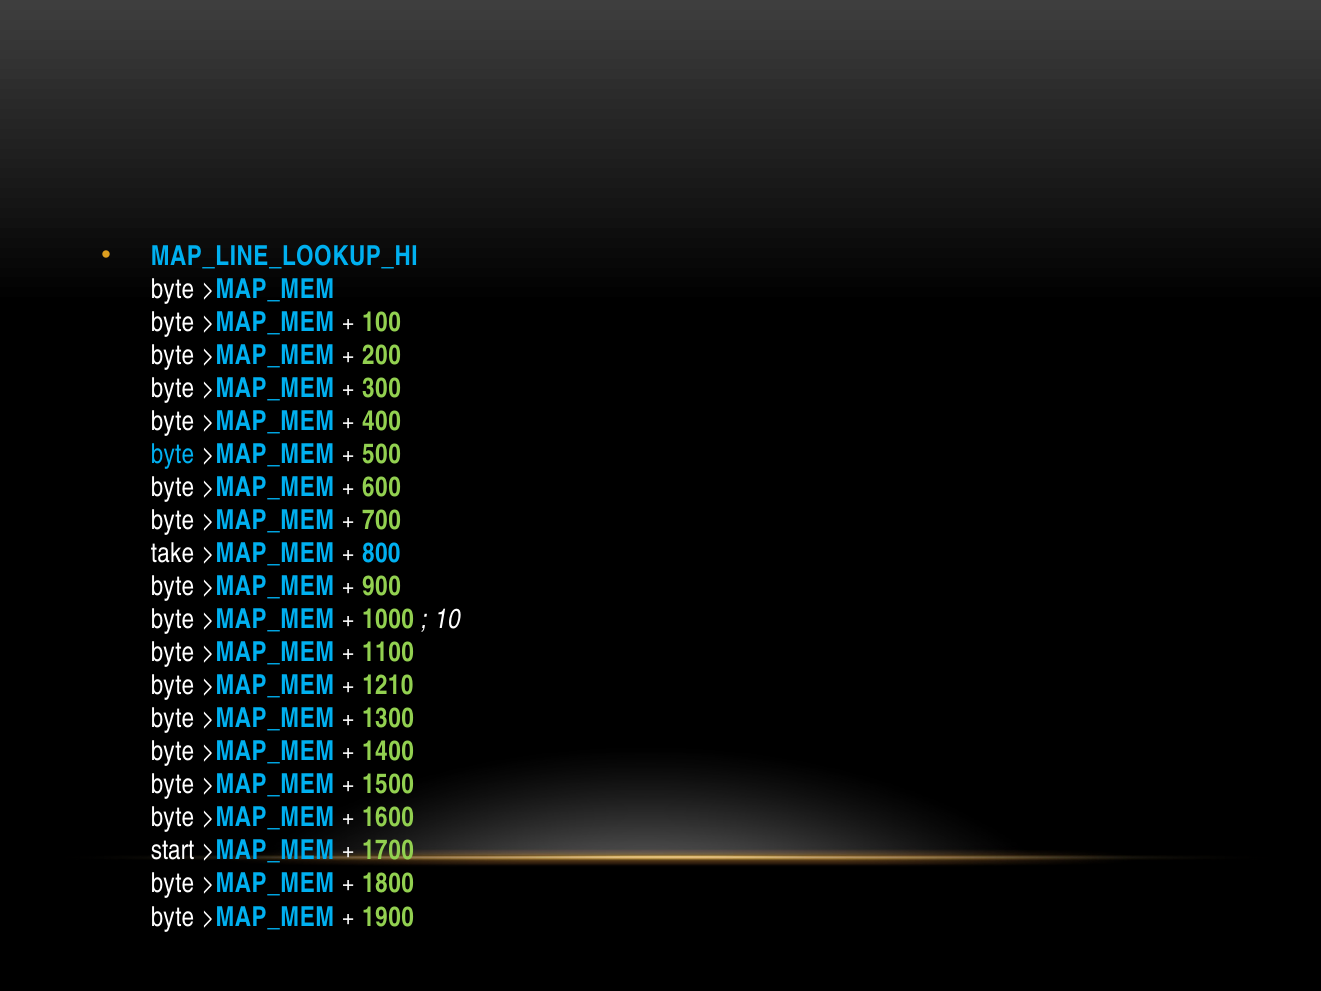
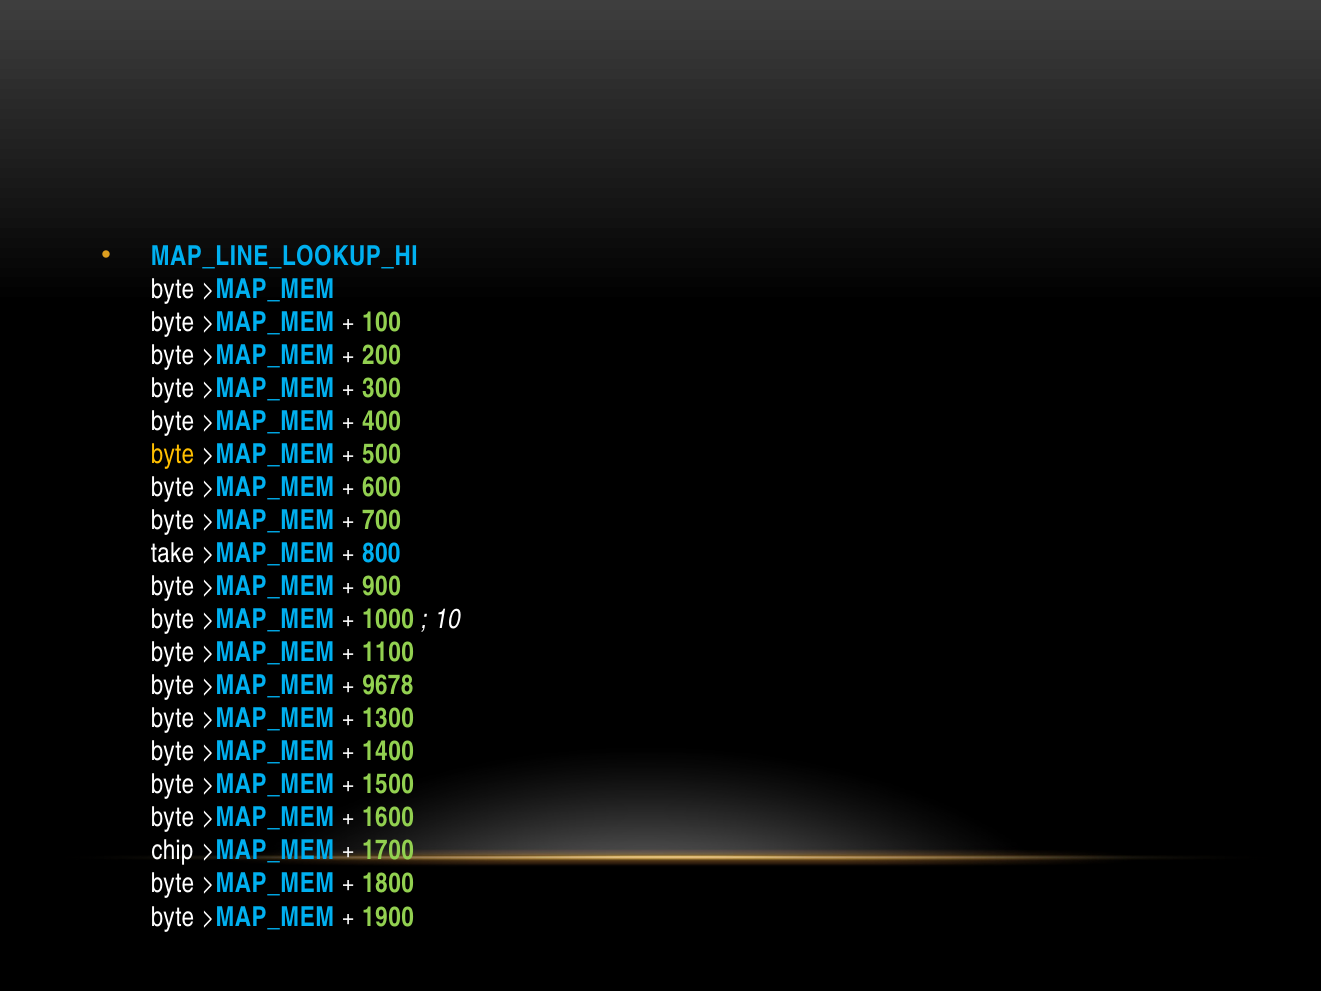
byte colour: light blue -> yellow (172, 454)
1210: 1210 -> 9678 (388, 686)
start: start -> chip (172, 851)
